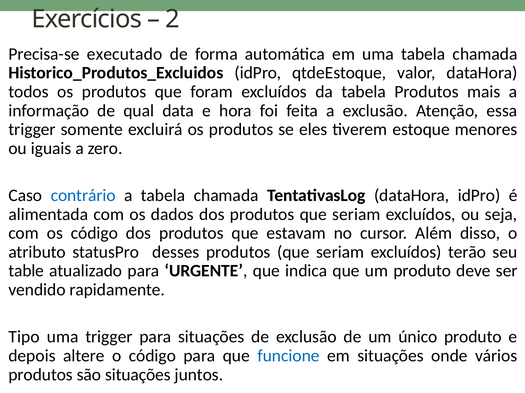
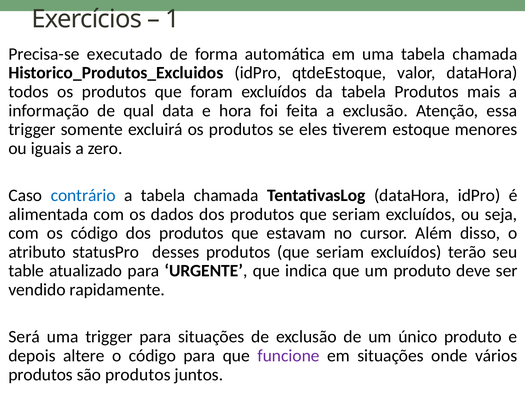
2: 2 -> 1 (172, 19)
Tipo: Tipo -> Será (24, 338)
funcione colour: blue -> purple (289, 356)
são situações: situações -> produtos (138, 375)
